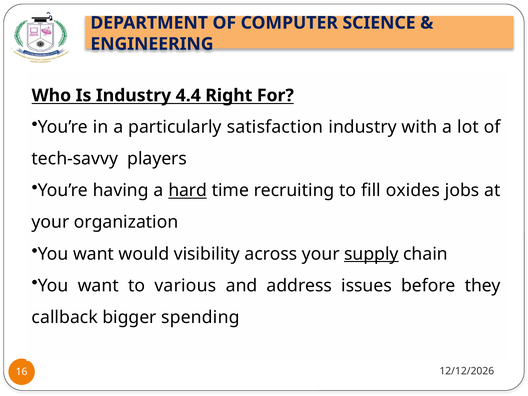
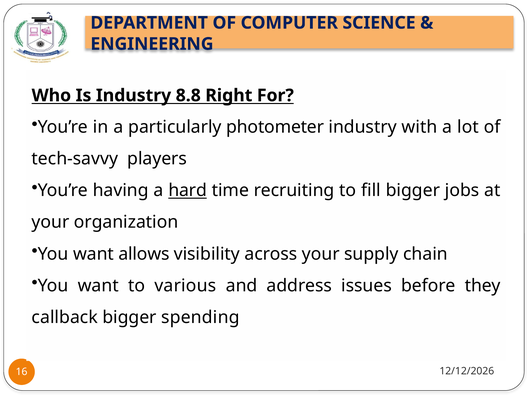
4.4: 4.4 -> 8.8 (188, 95)
satisfaction: satisfaction -> photometer (275, 127)
fill oxides: oxides -> bigger (413, 191)
would: would -> allows (144, 254)
supply underline: present -> none (371, 254)
